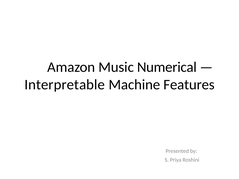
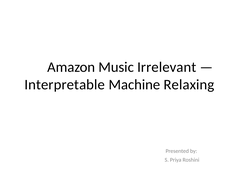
Numerical: Numerical -> Irrelevant (167, 67)
Features: Features -> Relaxing (189, 85)
